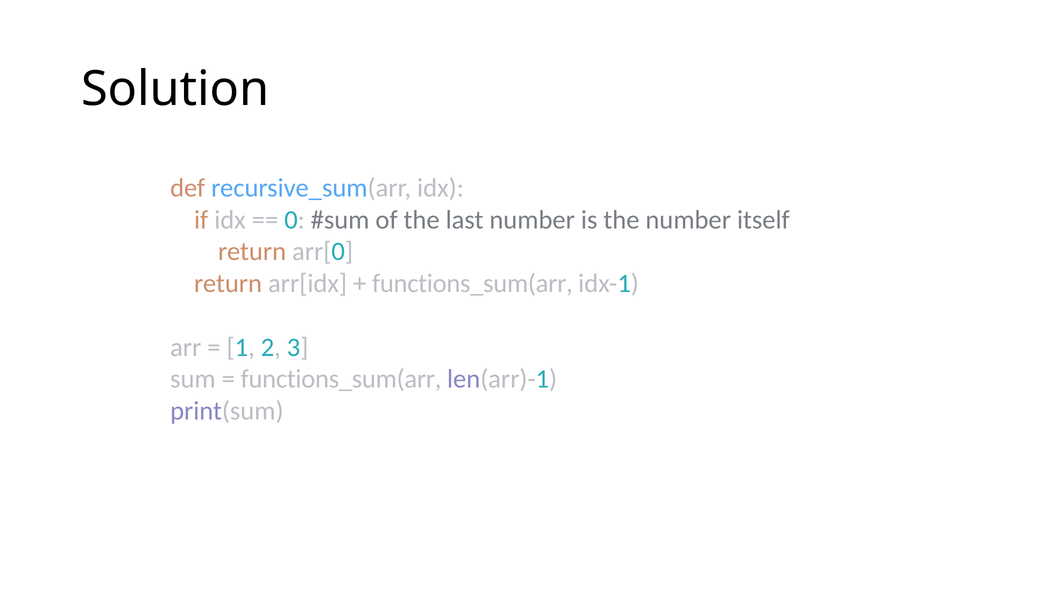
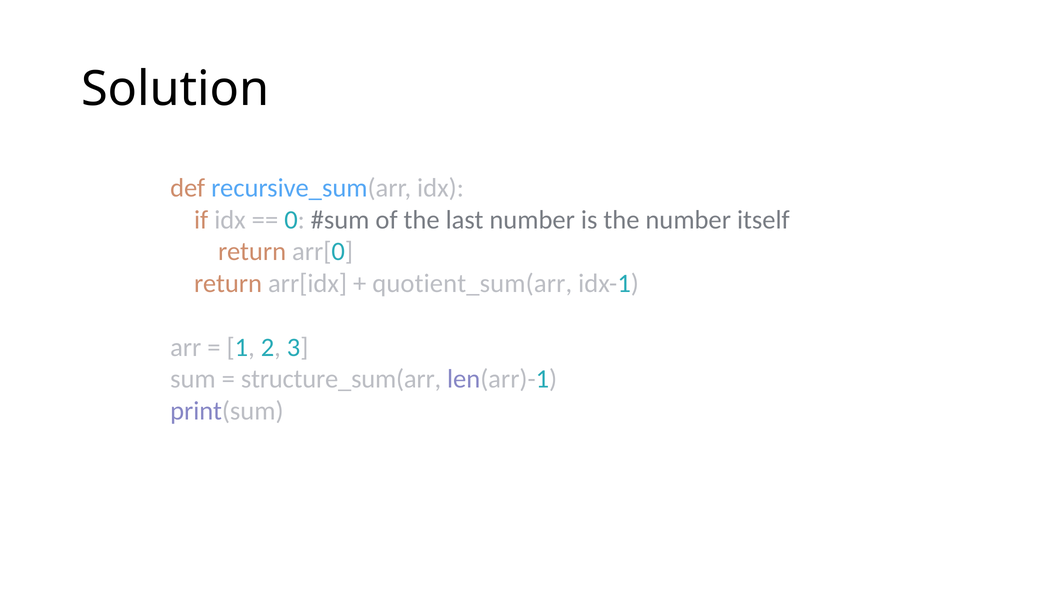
functions_sum(arr: functions_sum(arr -> quotient_sum(arr (472, 284)
functions_sum(arr: functions_sum(arr -> structure_sum(arr (341, 379)
